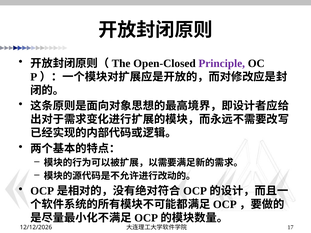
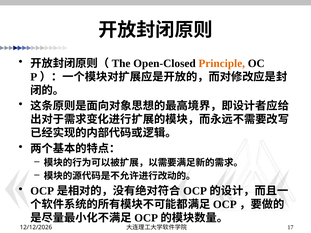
Principle colour: purple -> orange (222, 64)
